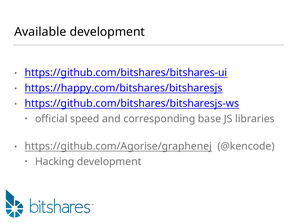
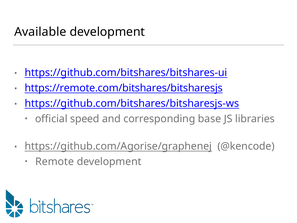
https://happy.com/bitshares/bitsharesjs: https://happy.com/bitshares/bitsharesjs -> https://remote.com/bitshares/bitsharesjs (124, 88)
Hacking: Hacking -> Remote (55, 162)
